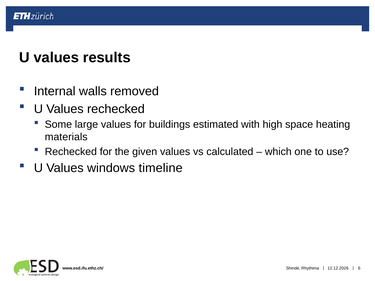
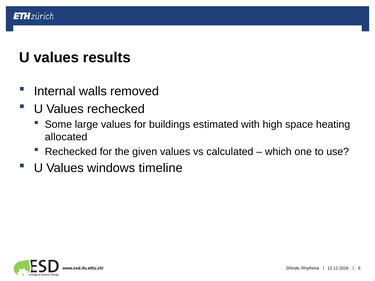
materials: materials -> allocated (66, 137)
